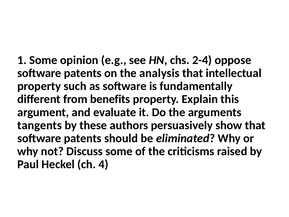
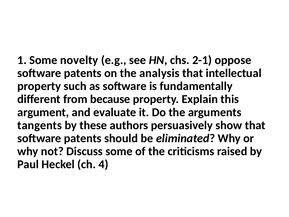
opinion: opinion -> novelty (79, 60)
2-4: 2-4 -> 2-1 (202, 60)
benefits: benefits -> because (110, 99)
